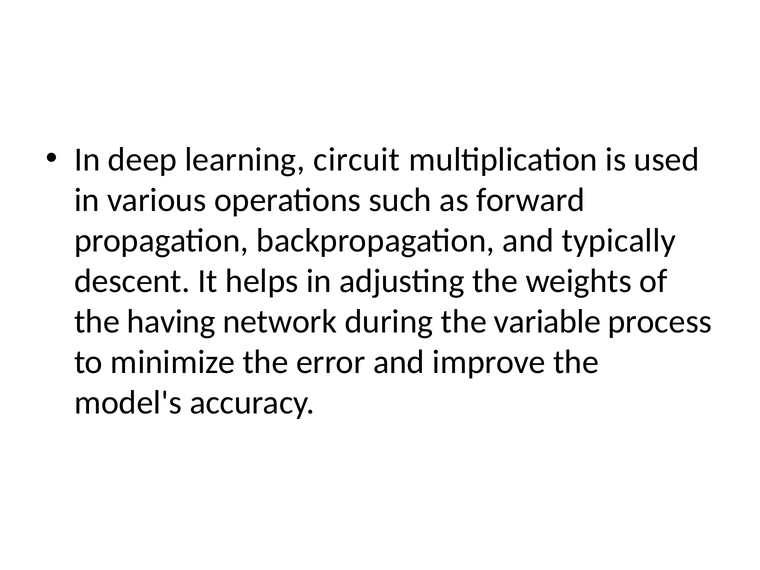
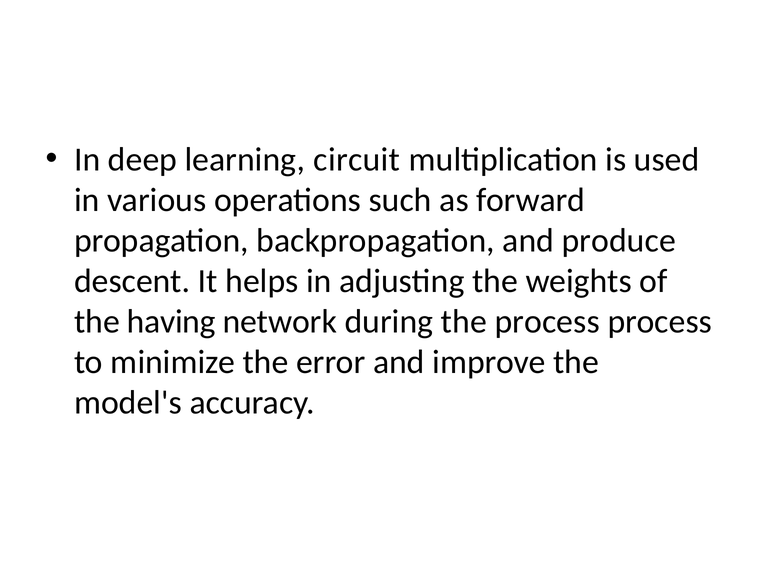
typically: typically -> produce (619, 241)
the variable: variable -> process (547, 322)
